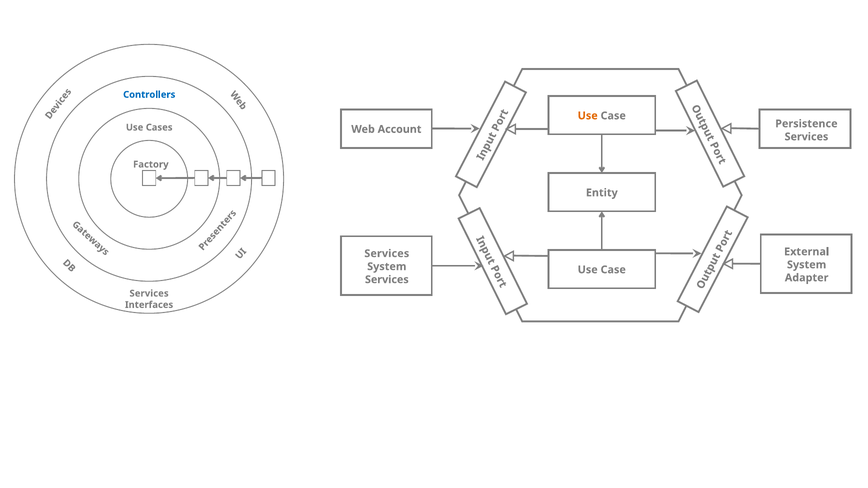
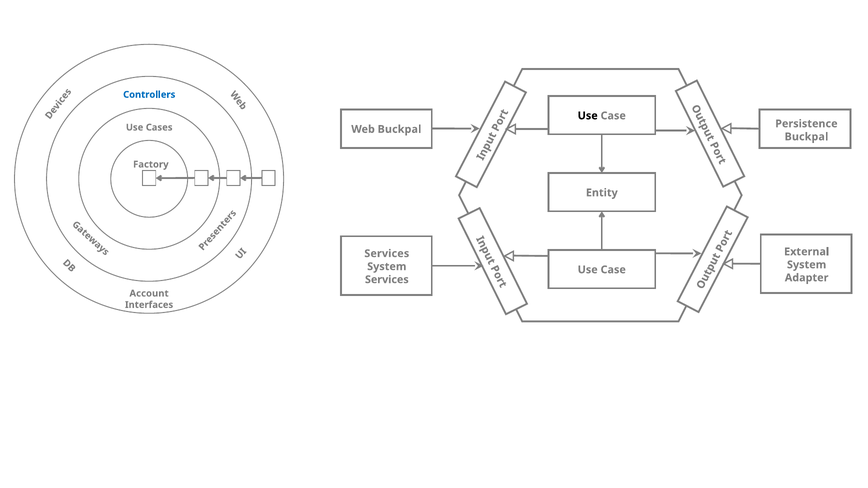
Use colour: orange -> black (588, 116)
Web Account: Account -> Buckpal (399, 129)
Services: Services -> Buckpal (806, 137)
Services: Services -> Account (149, 294)
